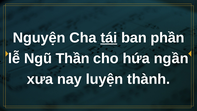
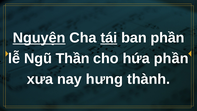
Nguyện underline: none -> present (39, 38)
hứa ngần: ngần -> phần (171, 58)
luyện: luyện -> hưng (104, 79)
